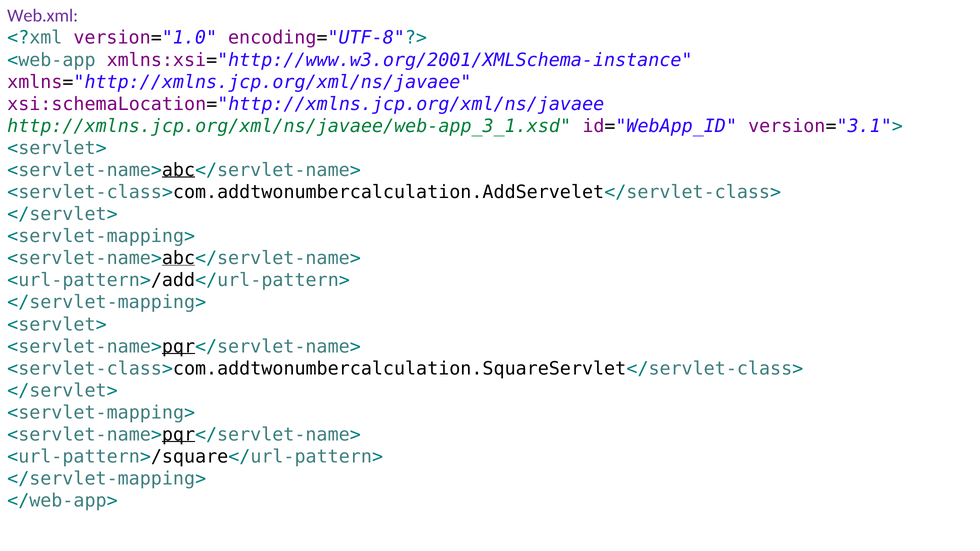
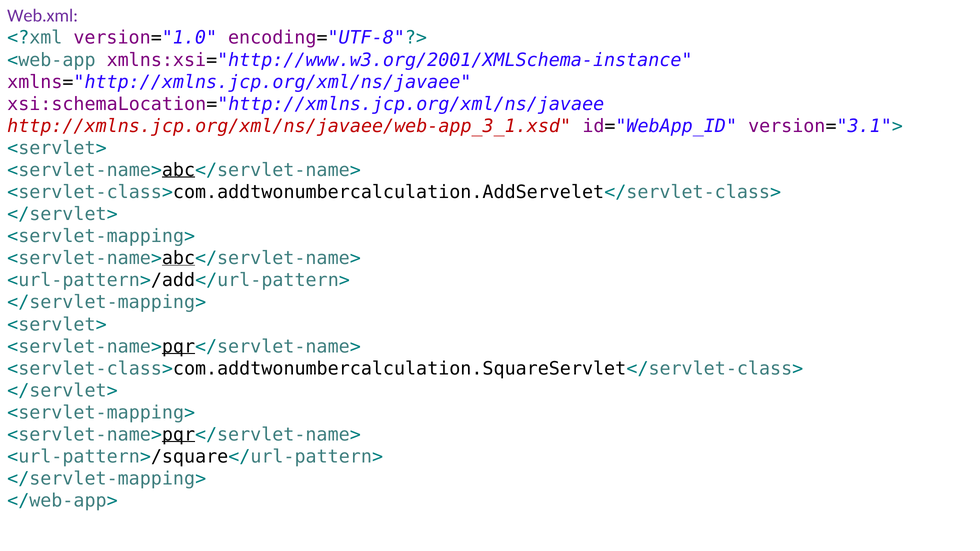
http://xmlns.jcp.org/xml/ns/javaee/web-app_3_1.xsd colour: green -> red (289, 126)
